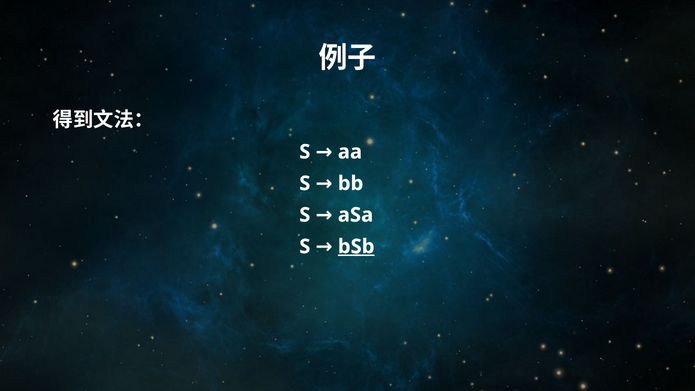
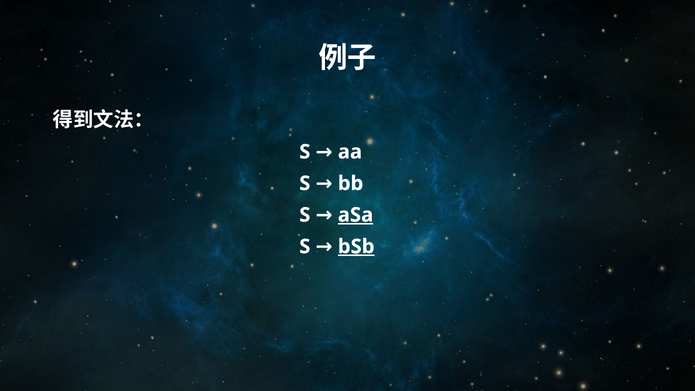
aSa underline: none -> present (356, 215)
